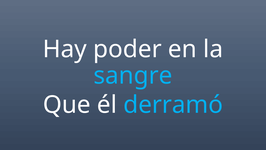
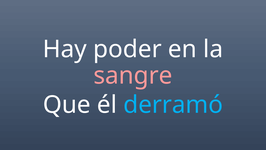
sangre colour: light blue -> pink (133, 75)
